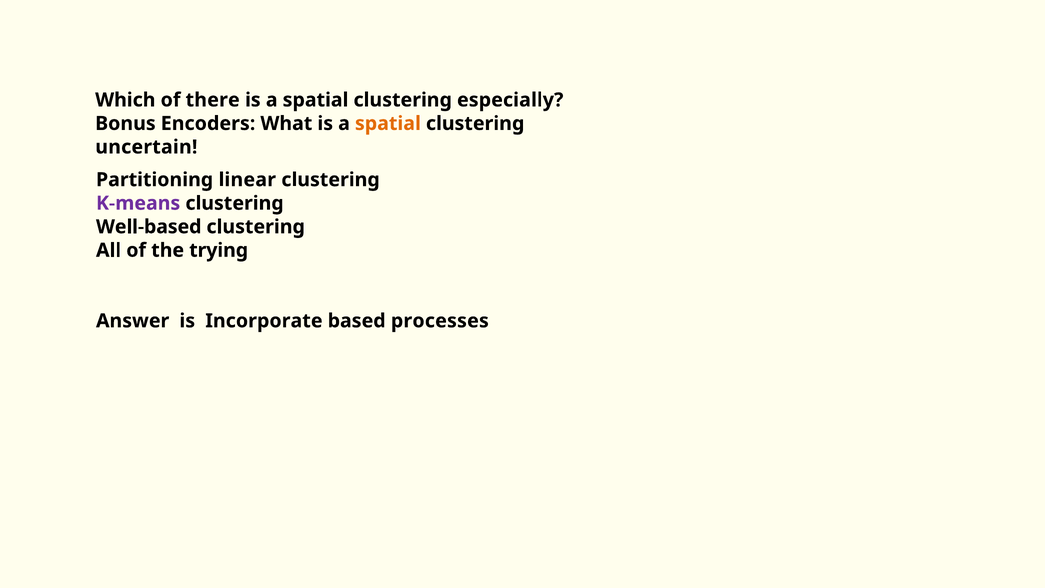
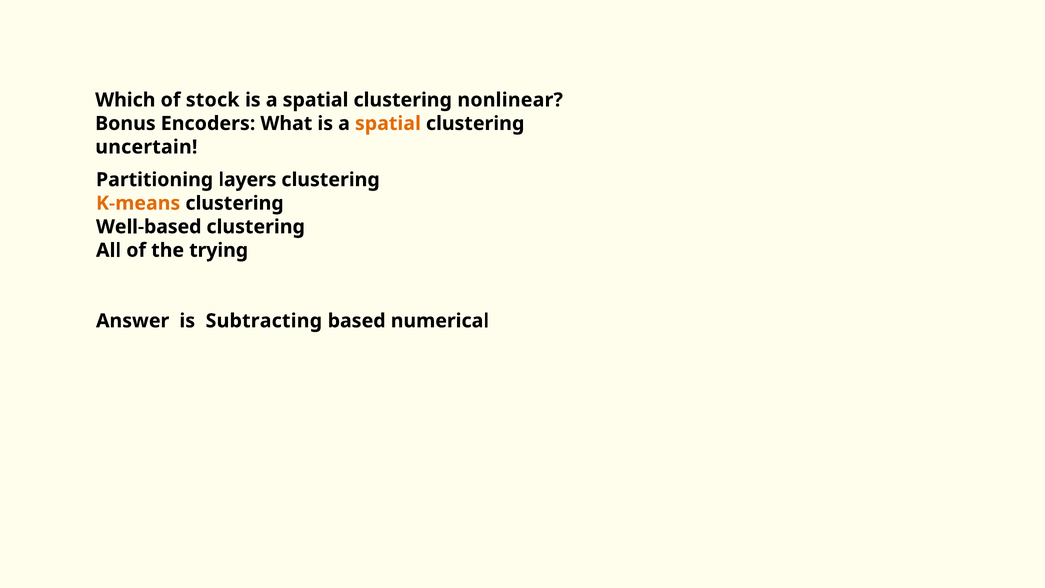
there: there -> stock (213, 100)
especially: especially -> nonlinear (510, 100)
linear: linear -> layers (247, 180)
K-means colour: purple -> orange (138, 203)
Incorporate: Incorporate -> Subtracting (264, 321)
processes: processes -> numerical (440, 321)
